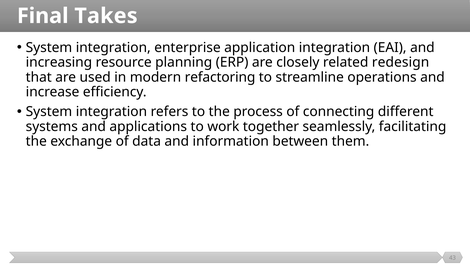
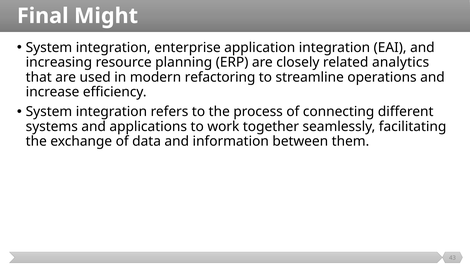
Takes: Takes -> Might (106, 16)
redesign: redesign -> analytics (401, 62)
